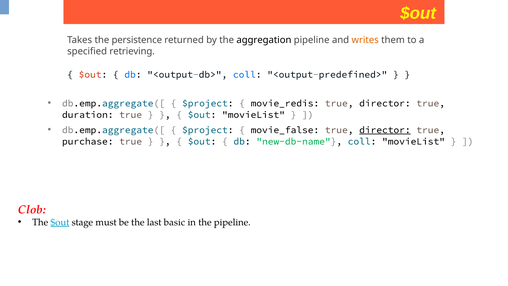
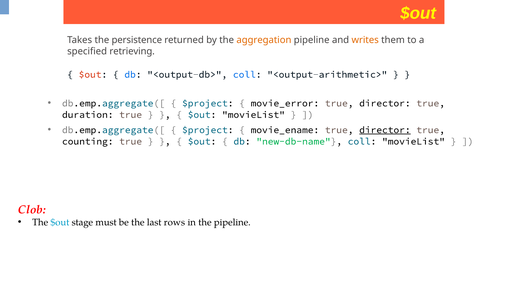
aggregation colour: black -> orange (264, 40)
<output-predefined>: <output-predefined> -> <output-arithmetic> (327, 74)
movie_redis: movie_redis -> movie_error (285, 103)
movie_false: movie_false -> movie_ename (285, 130)
purchase: purchase -> counting (88, 141)
$out underline: present -> none (60, 222)
basic: basic -> rows (174, 222)
